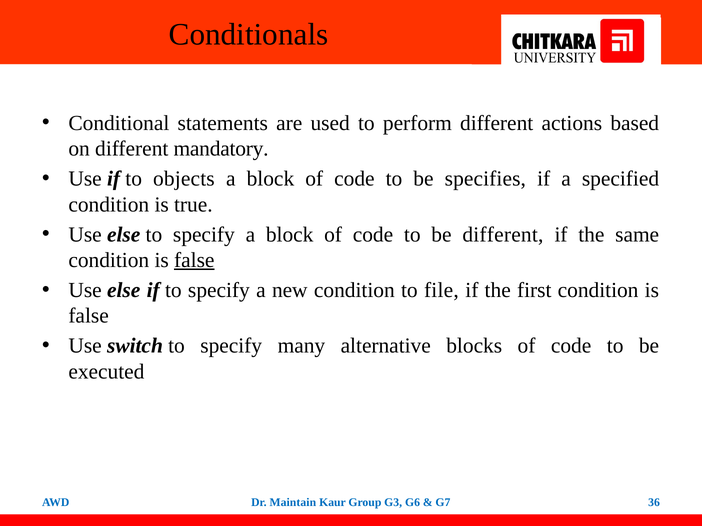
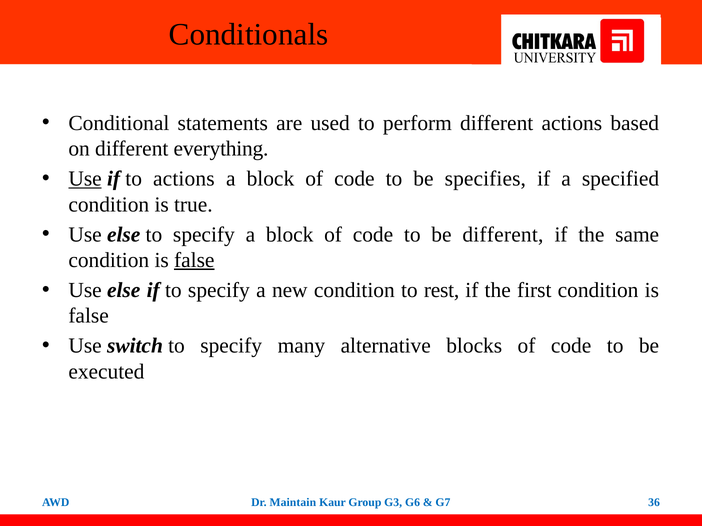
mandatory: mandatory -> everything (221, 149)
Use underline: none -> present (85, 179)
to objects: objects -> actions (184, 179)
file: file -> rest (442, 290)
